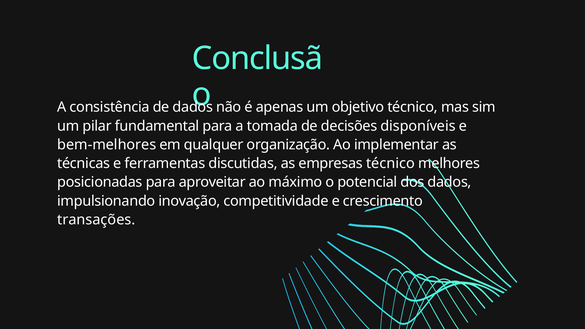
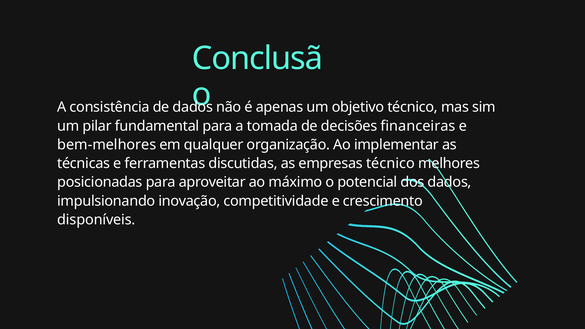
disponíveis: disponíveis -> financeiras (418, 126)
transações: transações -> disponíveis (96, 220)
